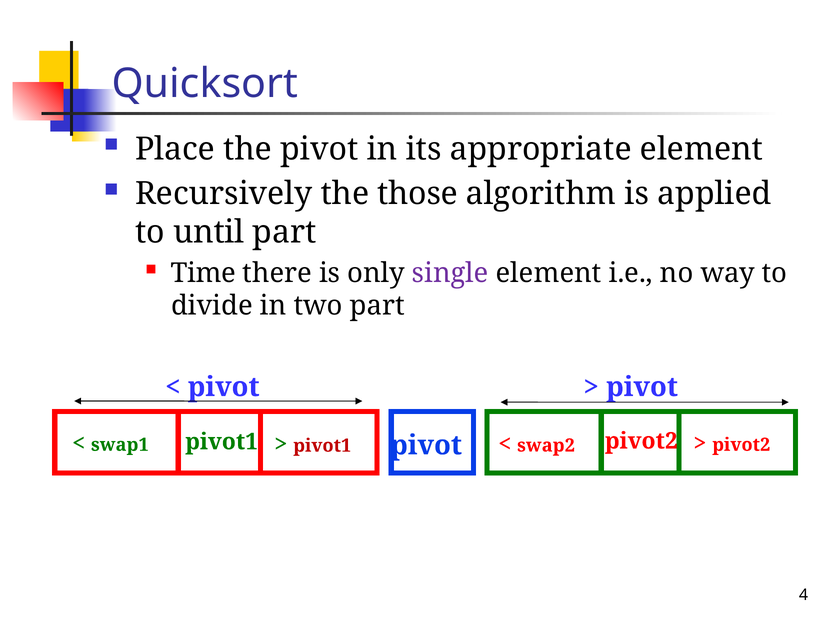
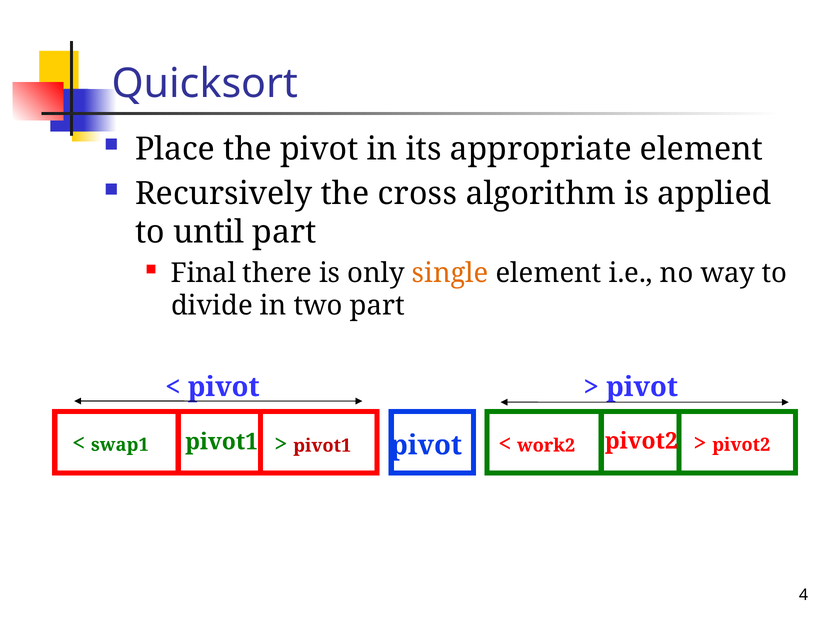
those: those -> cross (417, 194)
Time: Time -> Final (203, 273)
single colour: purple -> orange (450, 273)
swap2: swap2 -> work2 (546, 446)
